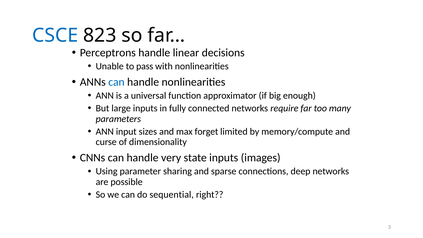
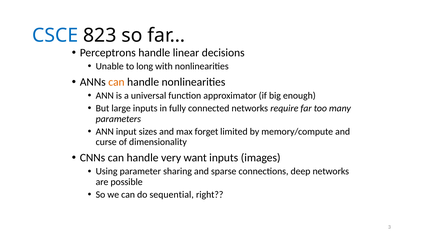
pass: pass -> long (145, 66)
can colour: blue -> orange (116, 82)
state: state -> want (195, 158)
